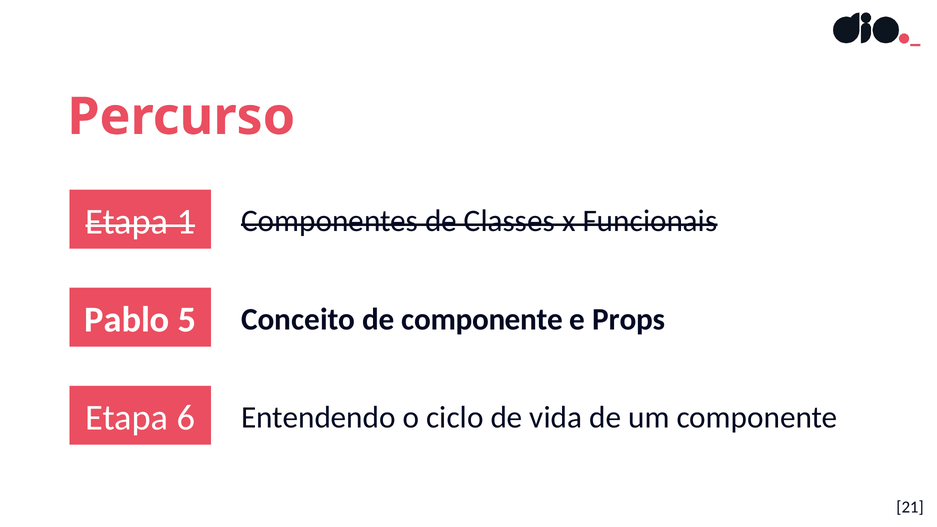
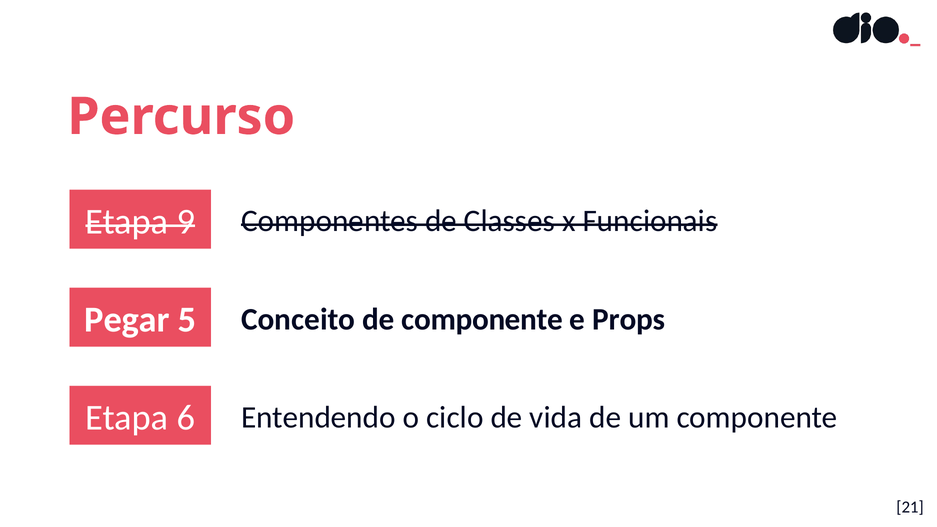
1: 1 -> 9 (186, 222)
Pablo: Pablo -> Pegar (127, 320)
